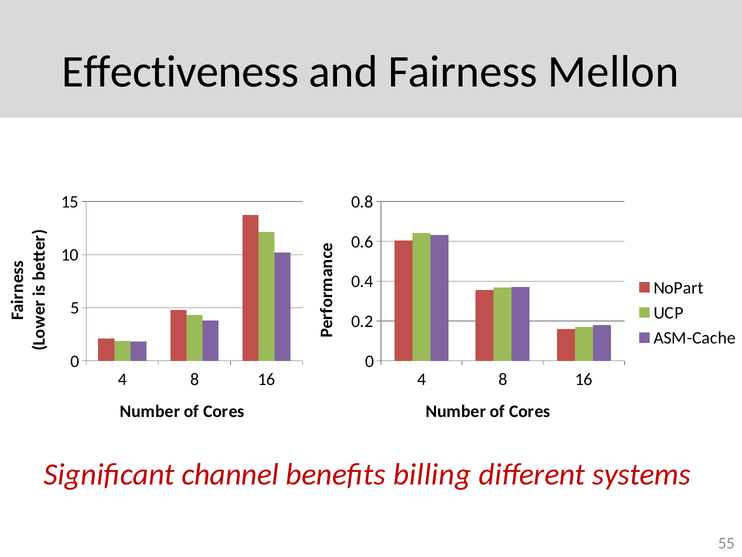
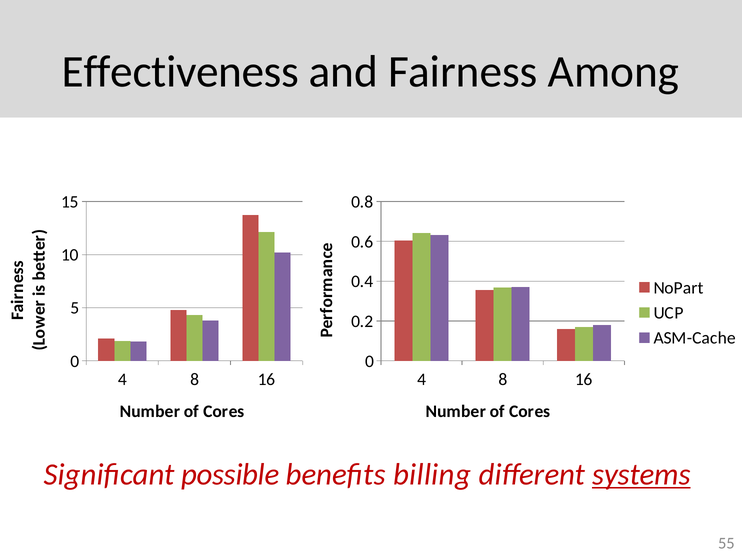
Mellon: Mellon -> Among (614, 72)
channel: channel -> possible (230, 474)
systems underline: none -> present (641, 474)
